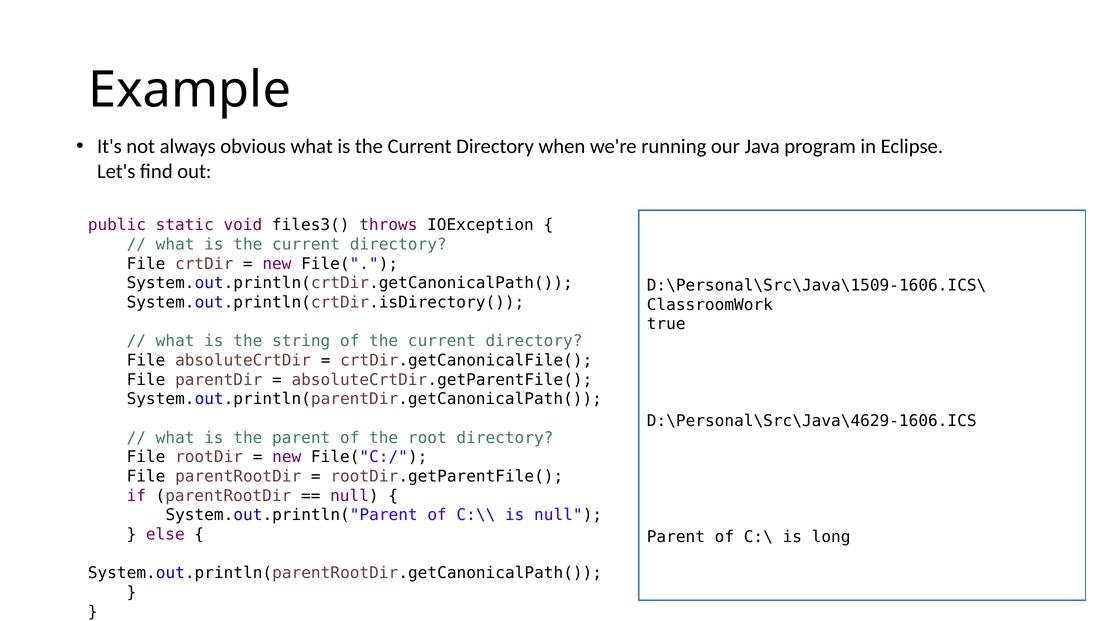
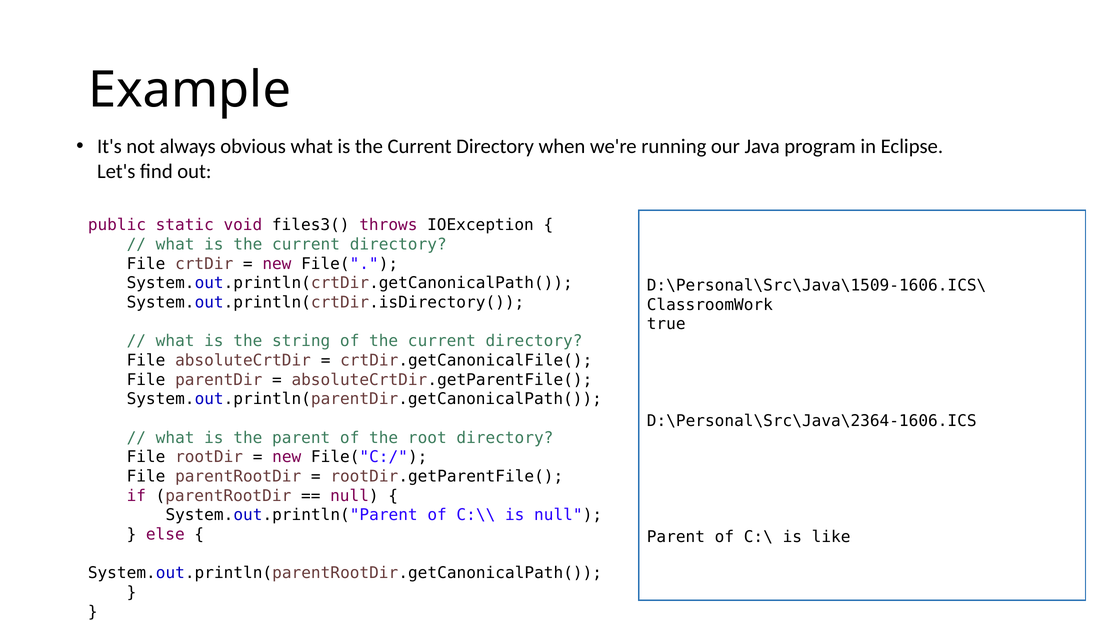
D:\Personal\Src\Java\4629-1606.ICS: D:\Personal\Src\Java\4629-1606.ICS -> D:\Personal\Src\Java\2364-1606.ICS (812, 420)
long: long -> like (831, 536)
